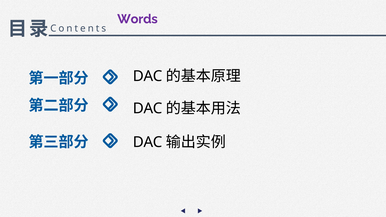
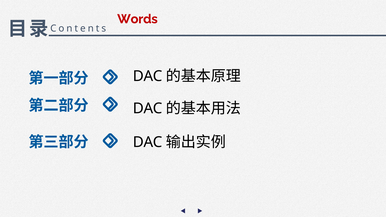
Words colour: purple -> red (137, 19)
